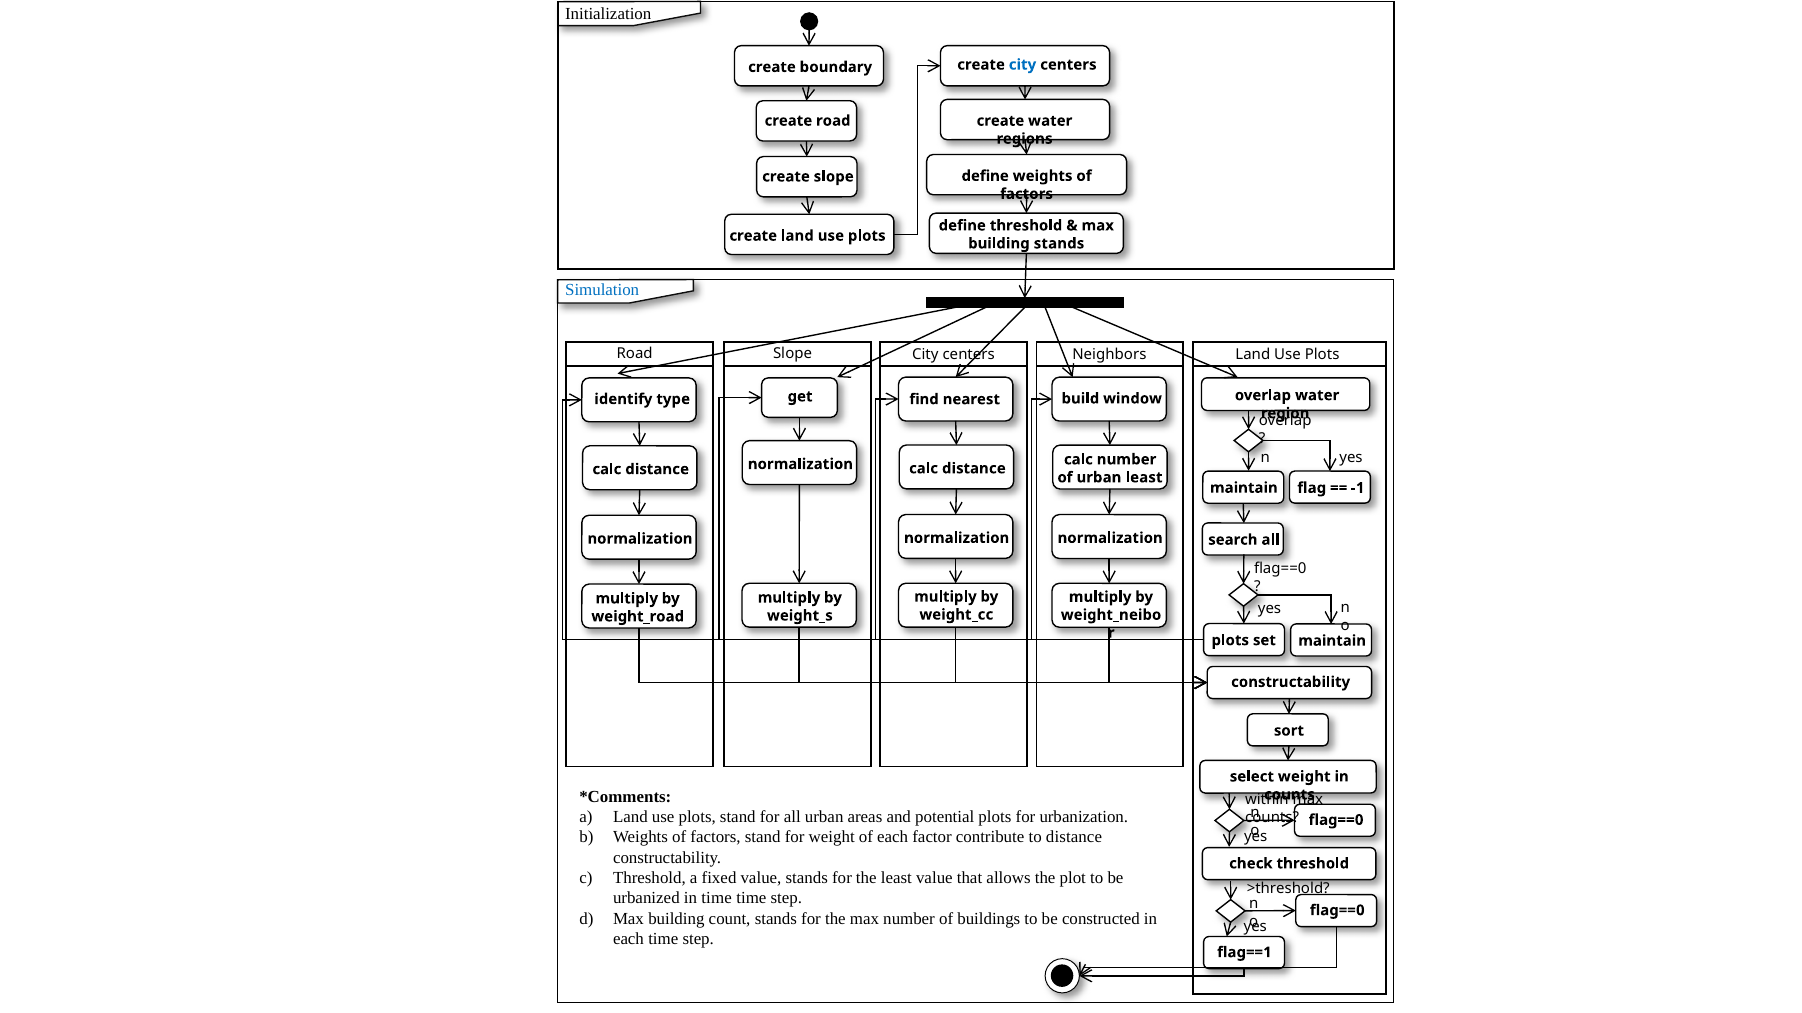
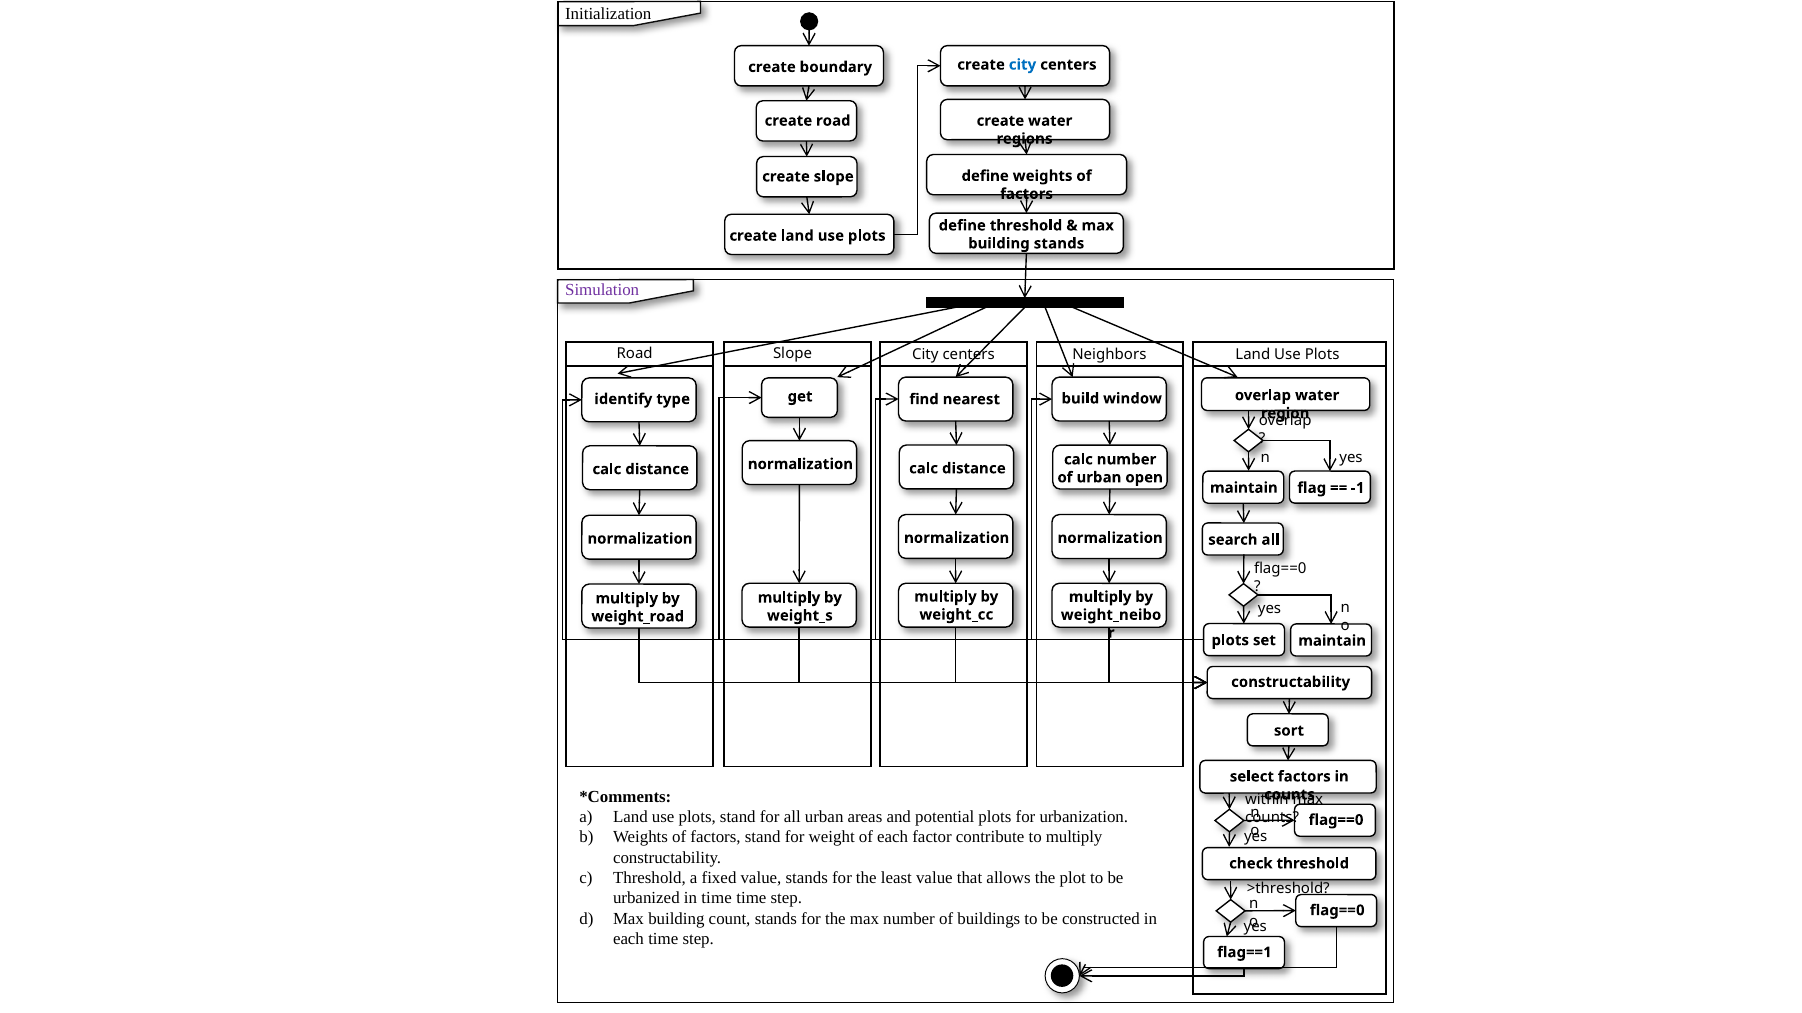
Simulation colour: blue -> purple (602, 290)
urban least: least -> open (1144, 478)
select weight: weight -> factors (1304, 777)
to distance: distance -> multiply (1074, 838)
